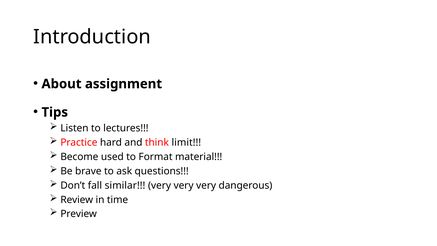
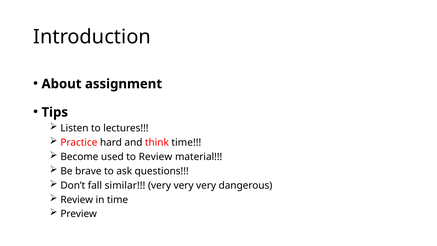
think limit: limit -> time (186, 142)
to Format: Format -> Review (155, 157)
